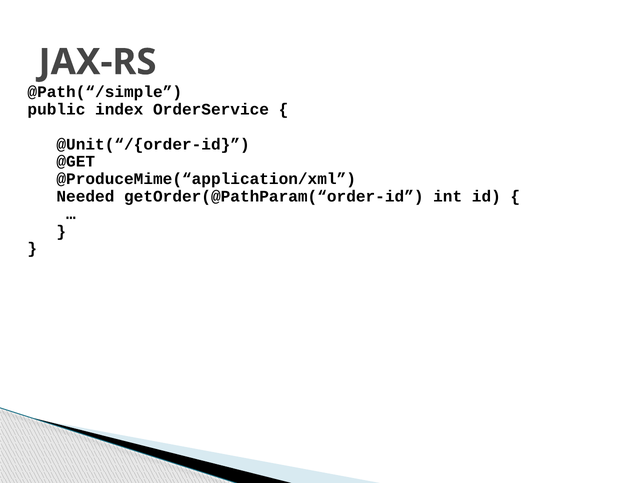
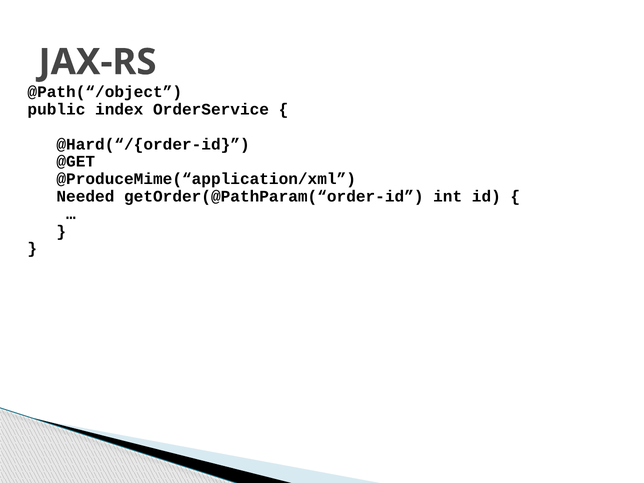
@Path(“/simple: @Path(“/simple -> @Path(“/object (105, 92)
@Unit(“/{order-id: @Unit(“/{order-id -> @Hard(“/{order-id (153, 144)
